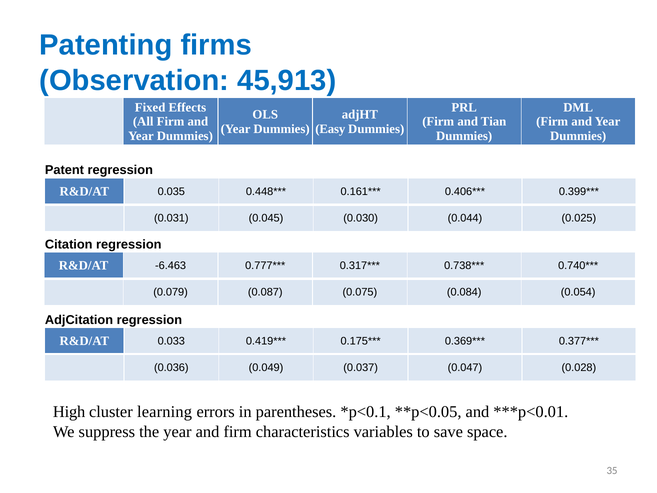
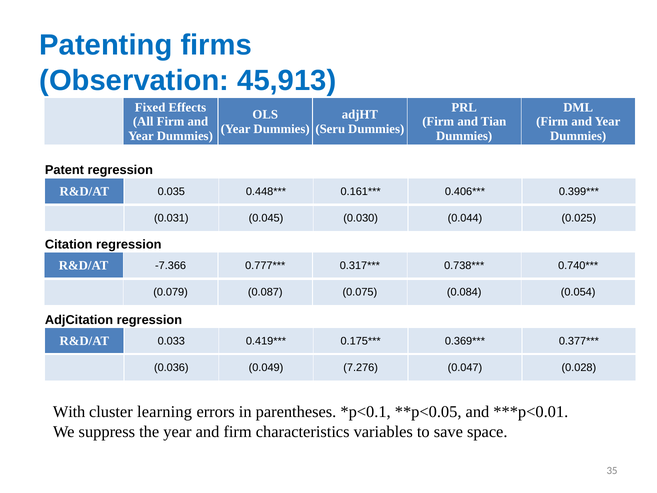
Easy: Easy -> Seru (330, 129)
-6.463: -6.463 -> -7.366 (171, 265)
0.037: 0.037 -> 7.276 (361, 367)
High: High -> With (69, 412)
